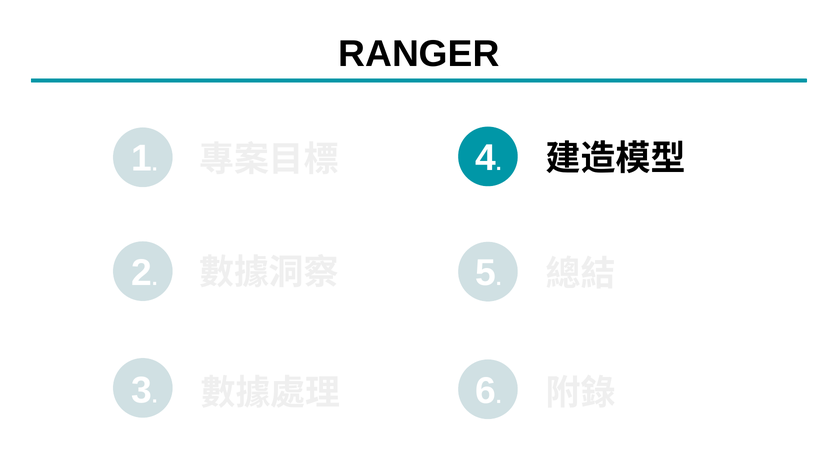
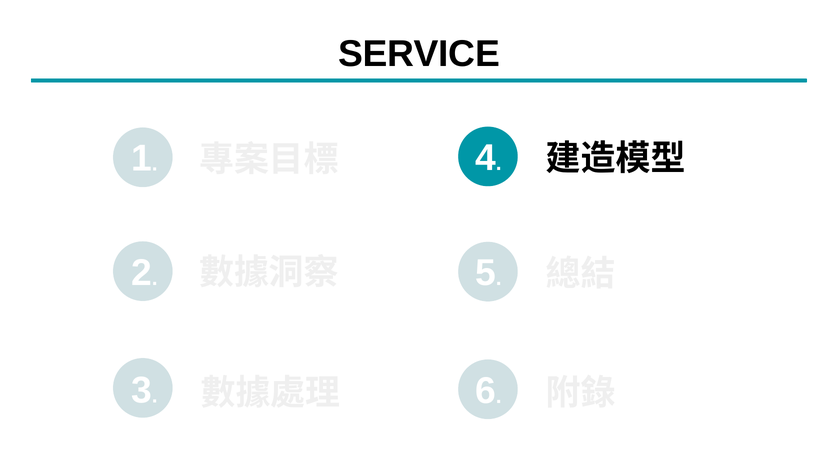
RANGER: RANGER -> SERVICE (419, 54)
